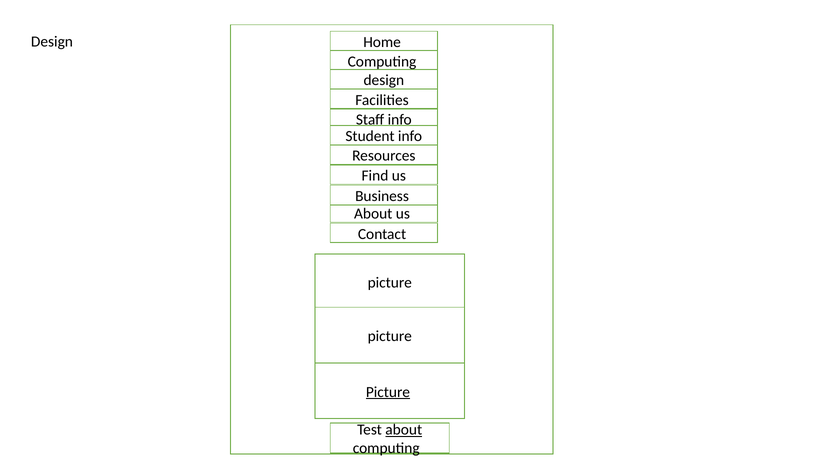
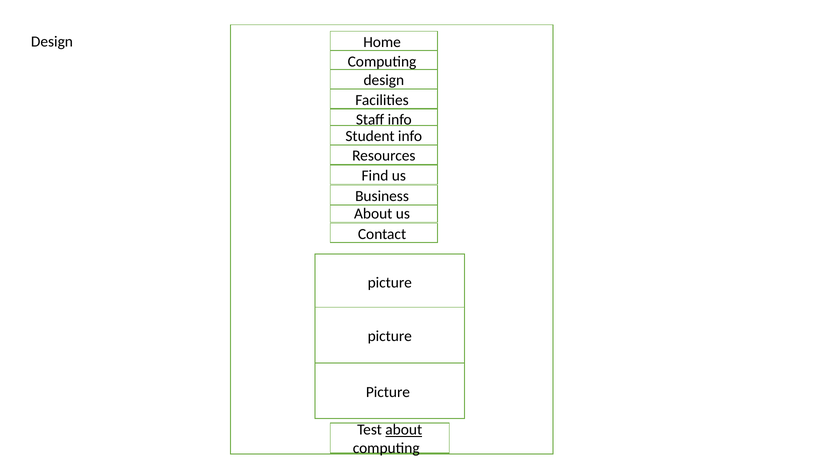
Picture underline: present -> none (388, 392)
